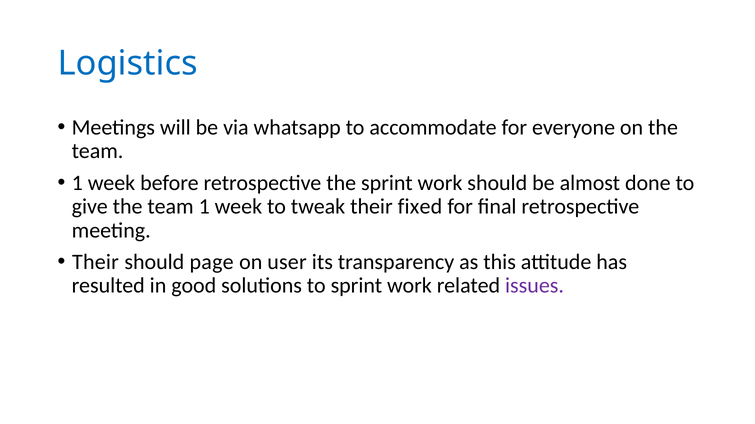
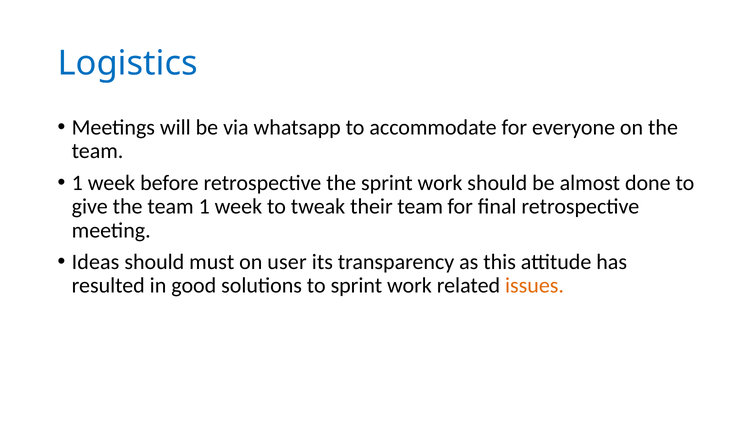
their fixed: fixed -> team (420, 207)
Their: Their -> Ideas (96, 262)
page: page -> must (212, 262)
issues colour: purple -> orange (535, 286)
